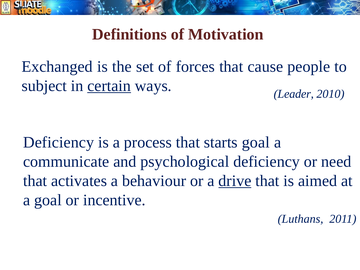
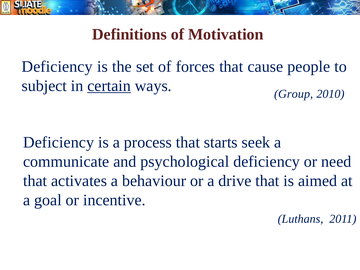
Exchanged: Exchanged -> Deficiency (57, 67)
Leader: Leader -> Group (294, 94)
starts goal: goal -> seek (256, 142)
drive underline: present -> none (235, 181)
